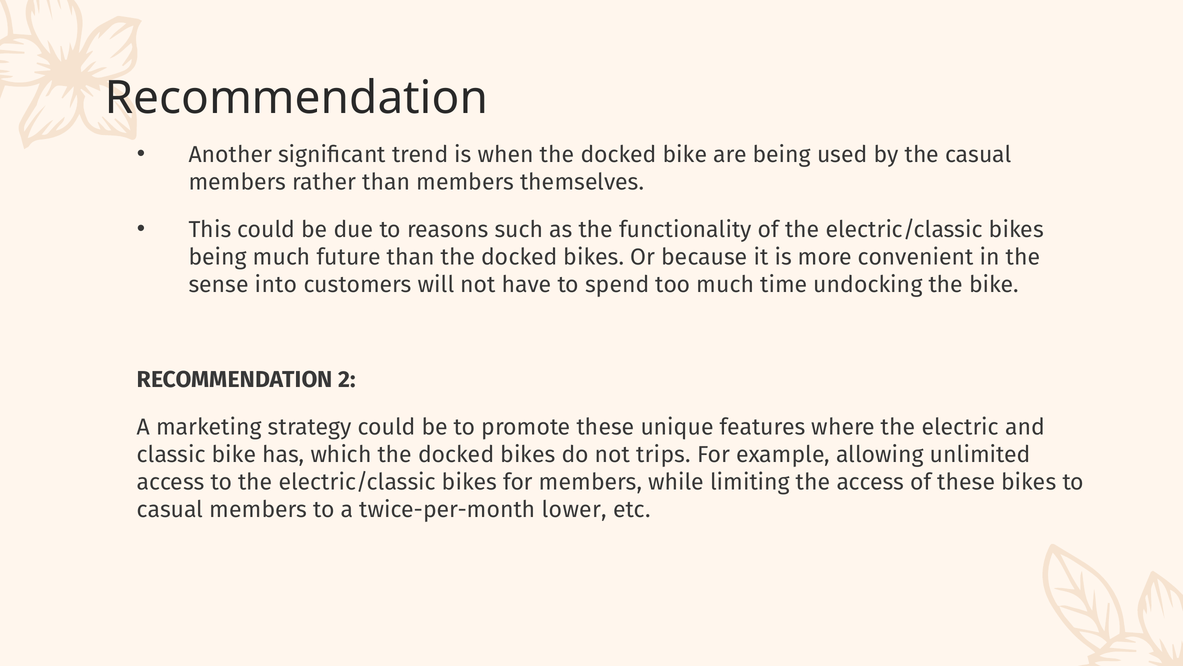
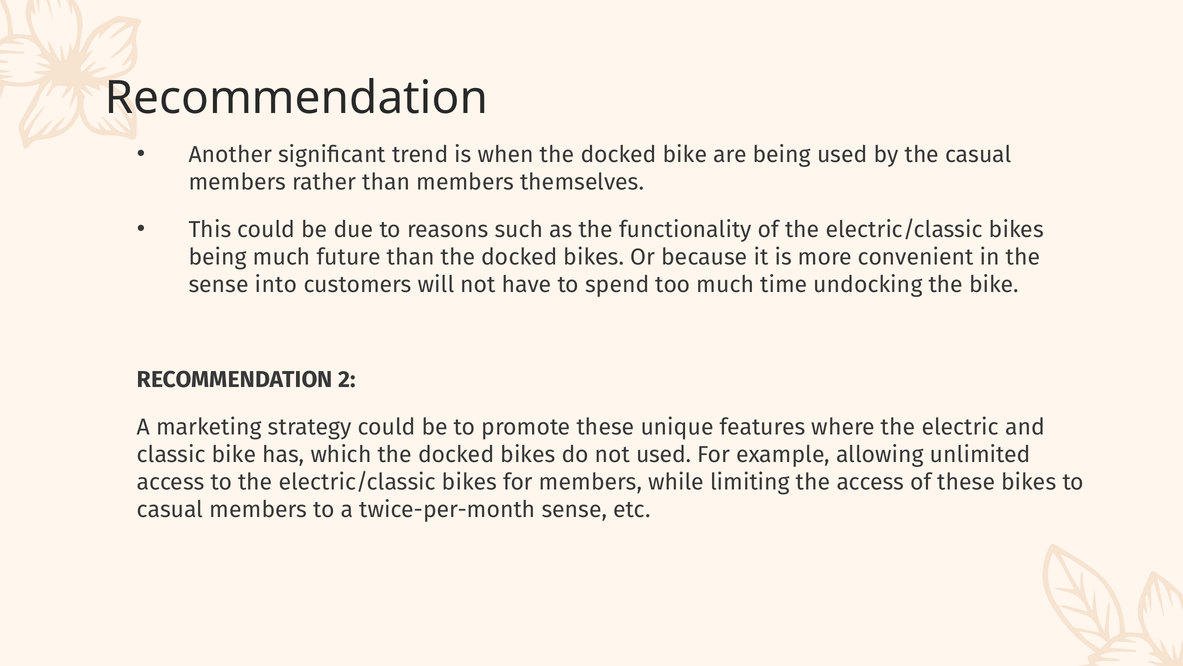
not trips: trips -> used (664, 454)
twice-per-month lower: lower -> sense (574, 509)
